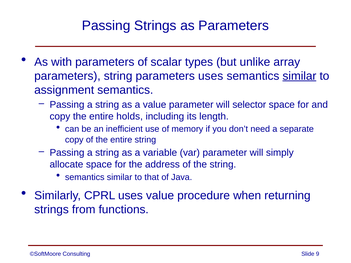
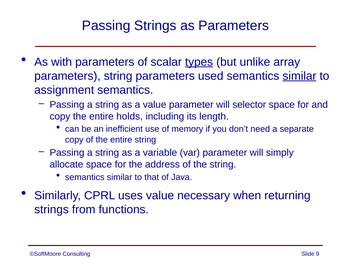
types underline: none -> present (199, 62)
parameters uses: uses -> used (211, 76)
procedure: procedure -> necessary (204, 196)
